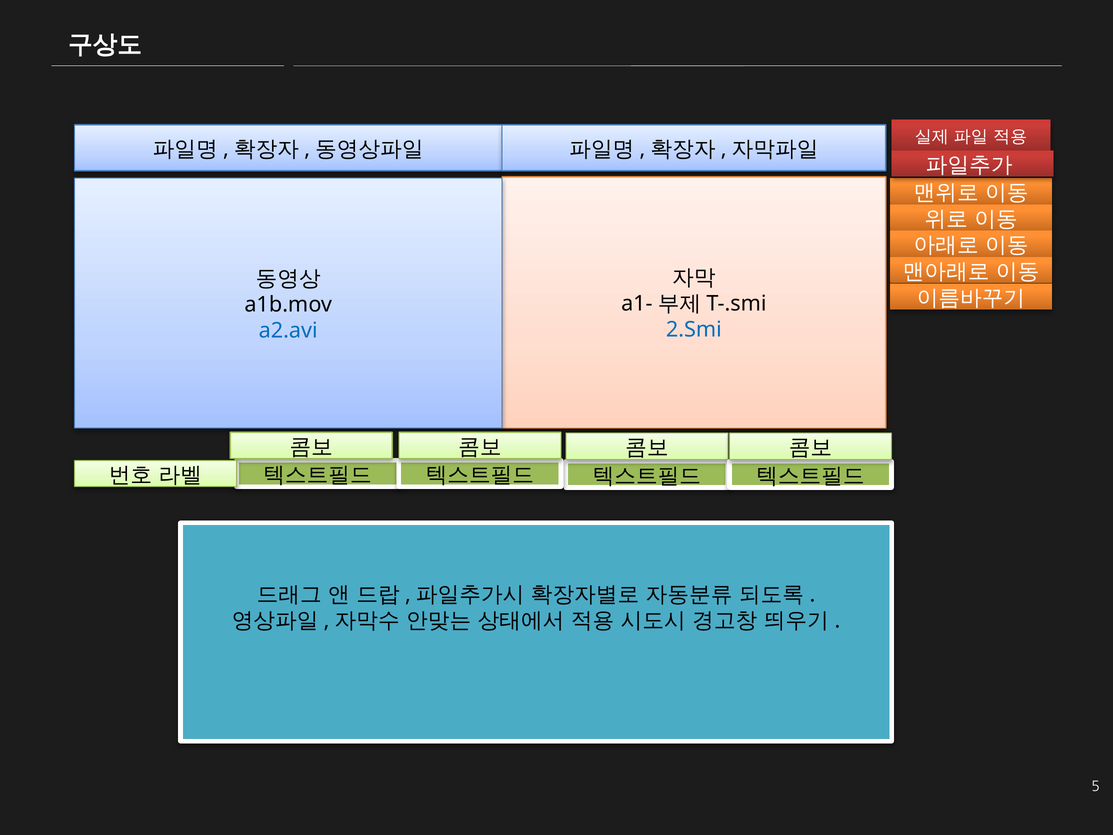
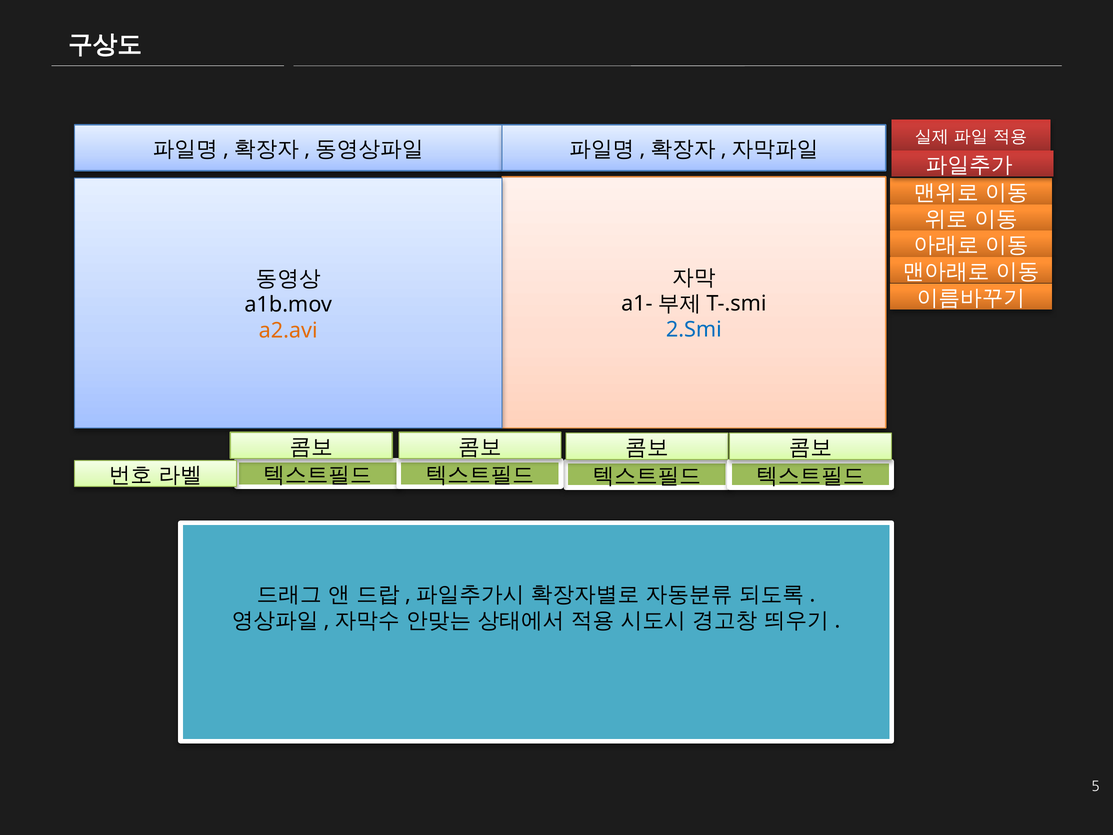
a2.avi colour: blue -> orange (288, 330)
